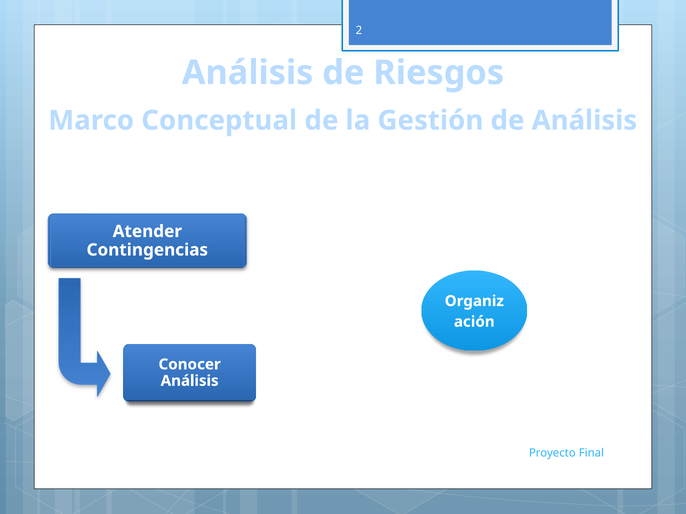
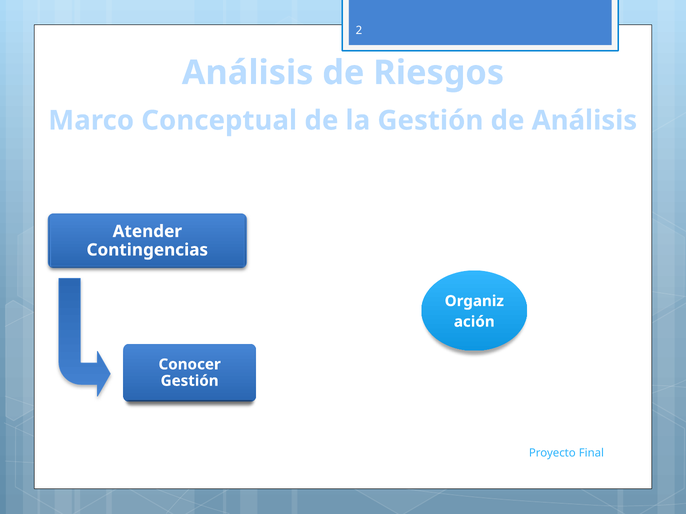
Análisis: Análisis -> Gestión (190, 381)
